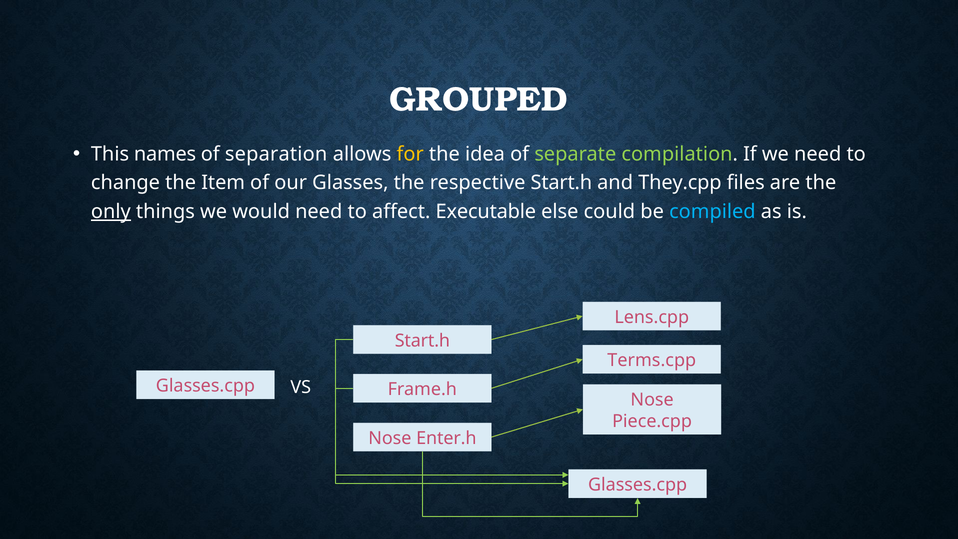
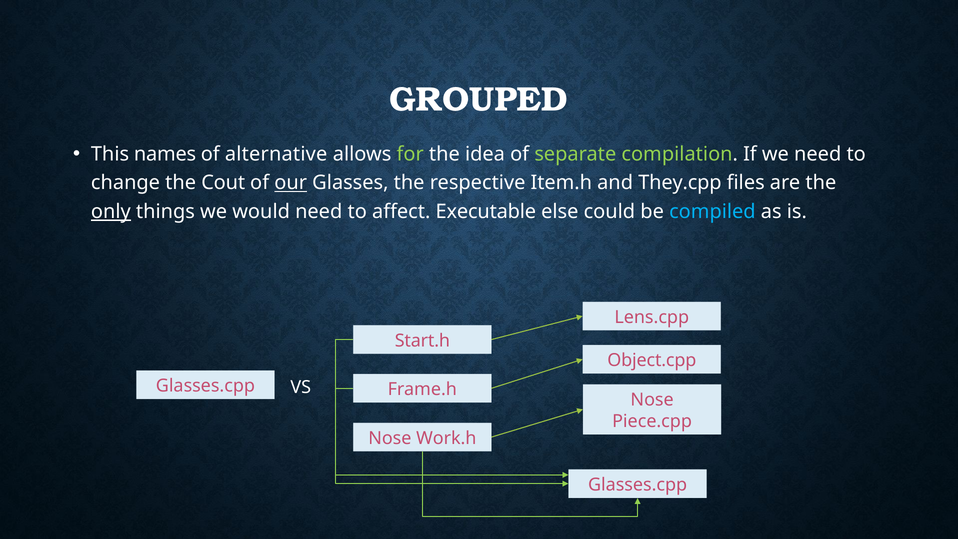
separation: separation -> alternative (276, 154)
for colour: yellow -> light green (410, 154)
Item: Item -> Cout (223, 183)
our underline: none -> present (291, 183)
respective Start.h: Start.h -> Item.h (561, 183)
Terms.cpp: Terms.cpp -> Object.cpp (652, 360)
Enter.h: Enter.h -> Work.h (446, 438)
